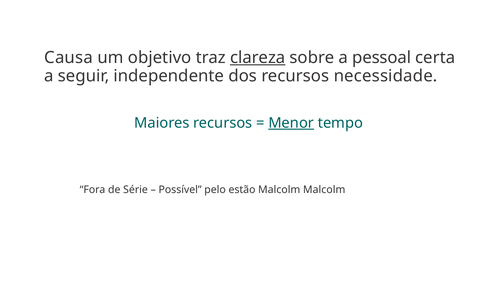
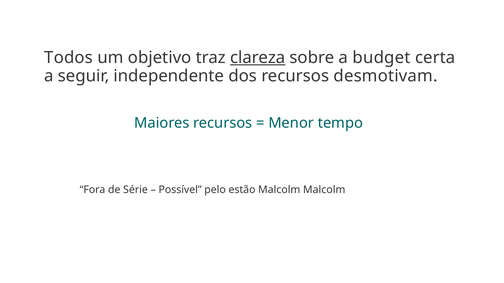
Causa: Causa -> Todos (69, 58)
pessoal: pessoal -> budget (382, 58)
necessidade: necessidade -> desmotivam (386, 76)
Menor underline: present -> none (291, 123)
